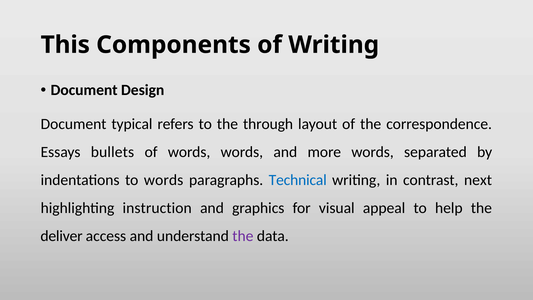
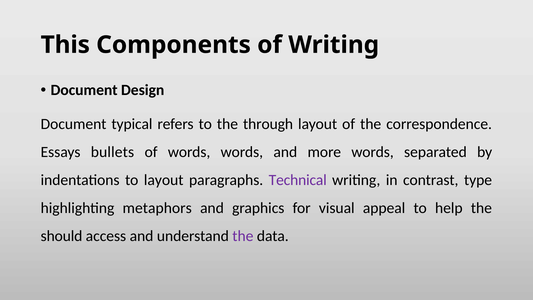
to words: words -> layout (164, 180)
Technical colour: blue -> purple (298, 180)
next: next -> type (478, 180)
instruction: instruction -> metaphors (157, 208)
deliver: deliver -> should (62, 236)
